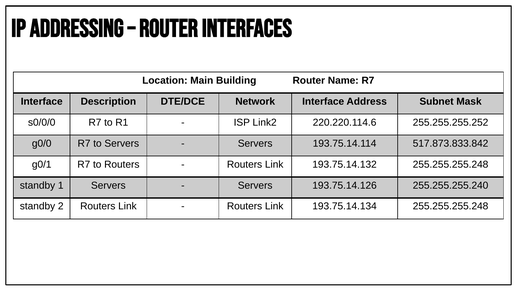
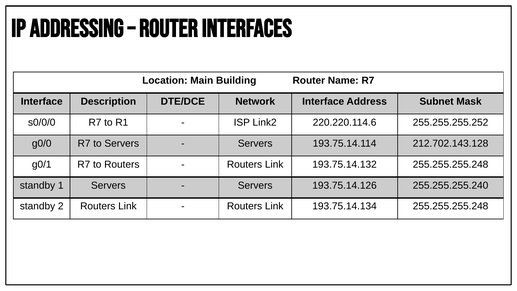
517.873.833.842: 517.873.833.842 -> 212.702.143.128 (451, 143)
